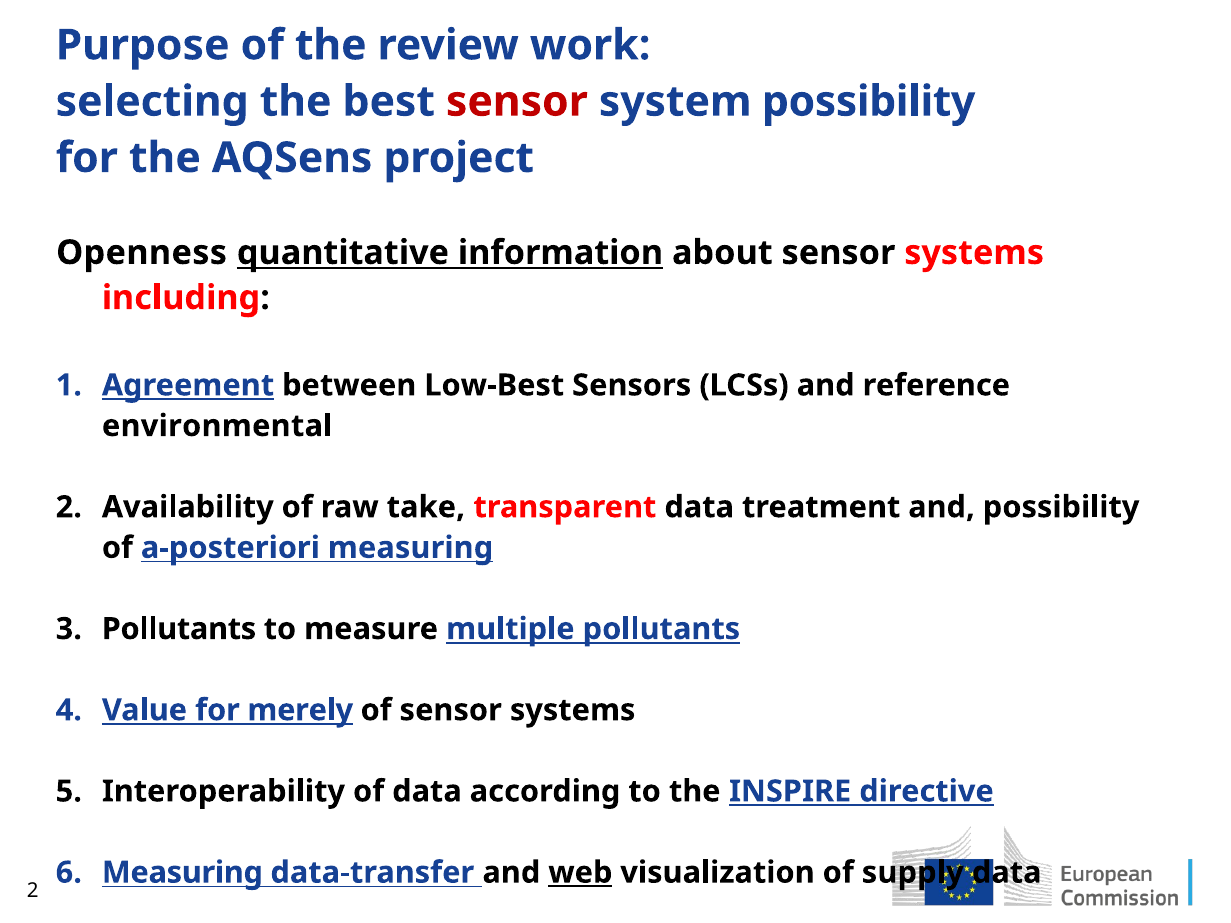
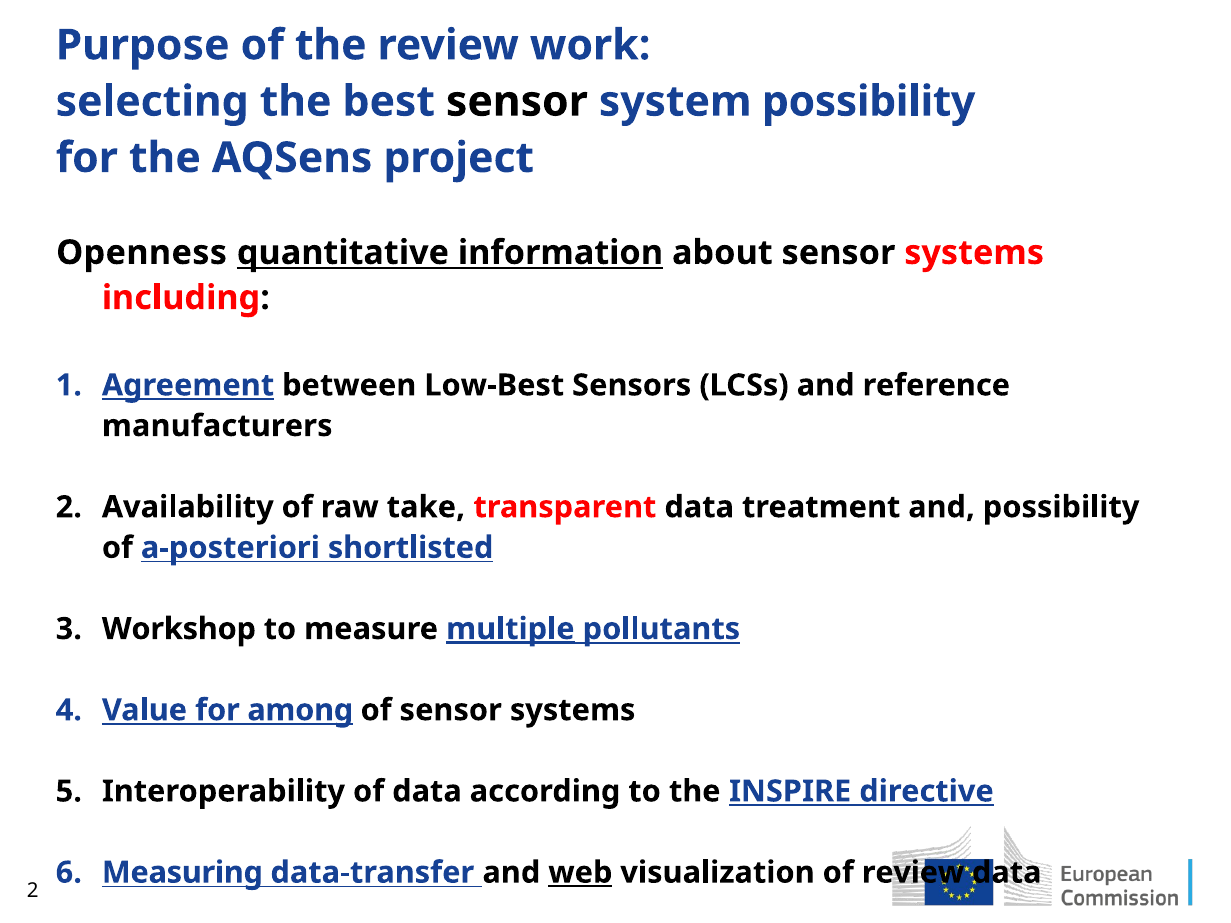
sensor colour: red -> black (517, 102)
environmental: environmental -> manufacturers (217, 426)
a-posteriori measuring: measuring -> shortlisted (411, 548)
Pollutants: Pollutants -> Workshop (179, 629)
multiple underline: none -> present (510, 629)
merely: merely -> among (300, 710)
of supply: supply -> review (913, 873)
